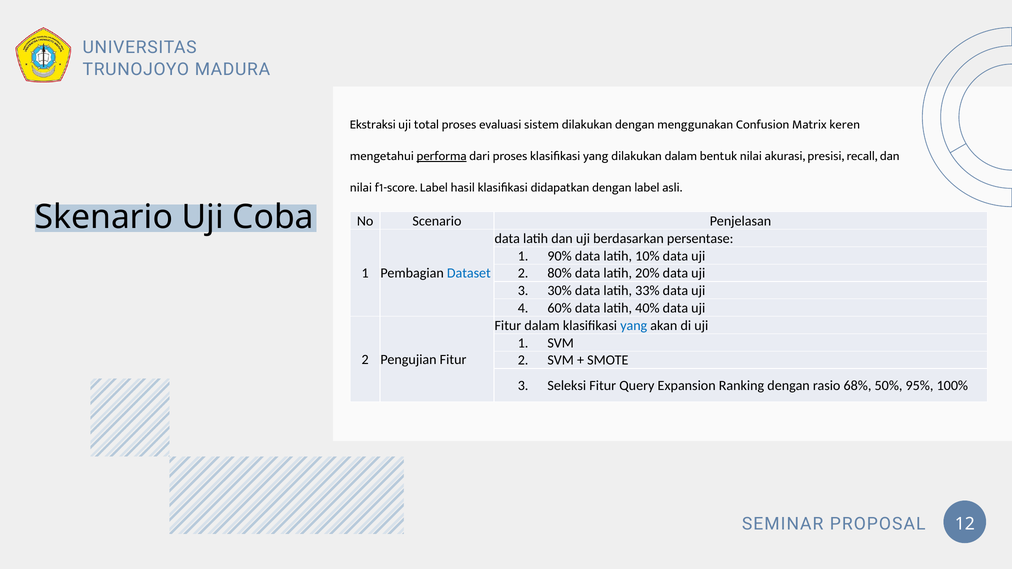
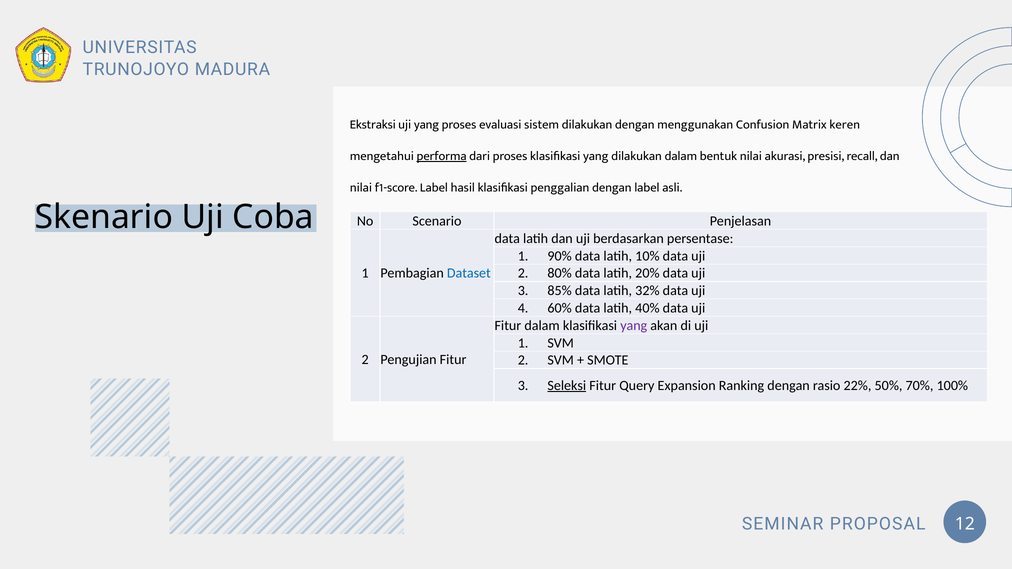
uji total: total -> yang (427, 125)
didapatkan: didapatkan -> penggalian (560, 188)
30%: 30% -> 85% (560, 291)
33%: 33% -> 32% (647, 291)
yang colour: blue -> purple (634, 326)
Seleksi underline: none -> present (567, 386)
68%: 68% -> 22% (857, 386)
95%: 95% -> 70% (919, 386)
